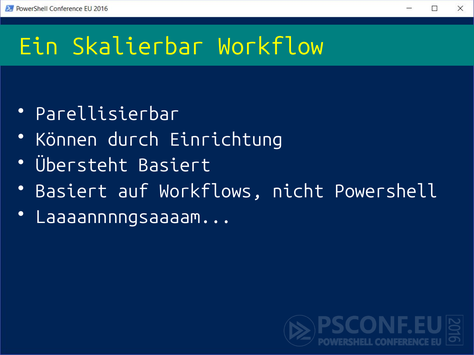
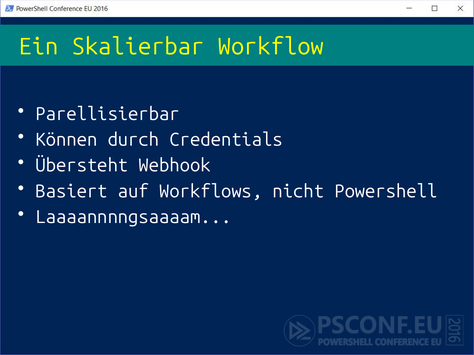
Einrichtung: Einrichtung -> Credentials (226, 140)
Übersteht Basiert: Basiert -> Webhook (175, 166)
